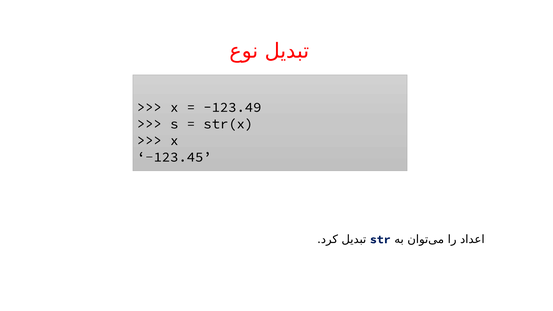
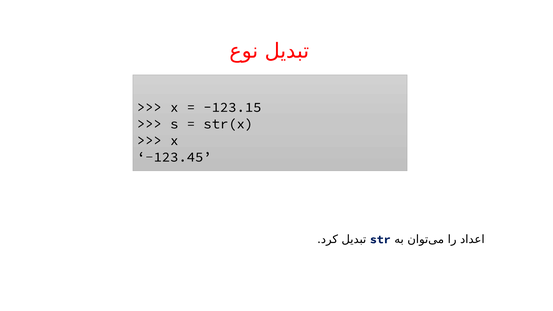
-123.49: -123.49 -> -123.15 (232, 107)
